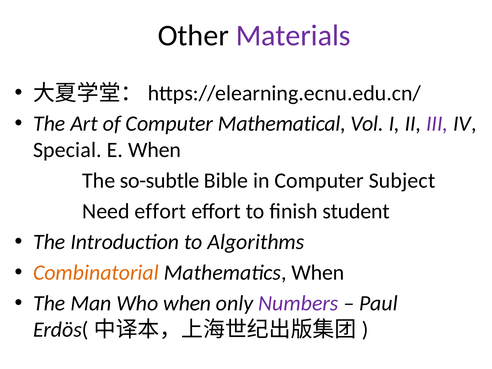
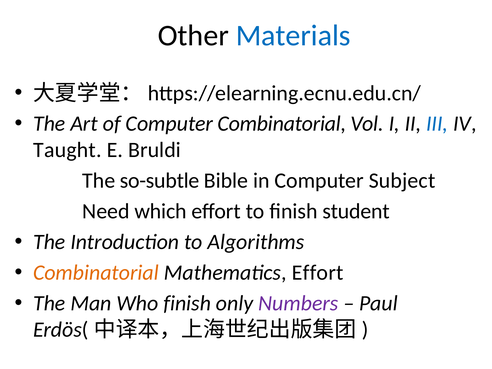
Materials colour: purple -> blue (293, 35)
Computer Mathematical: Mathematical -> Combinatorial (282, 124)
III colour: purple -> blue (437, 124)
Special: Special -> Taught (67, 150)
E When: When -> Bruldi (154, 150)
Need effort: effort -> which (161, 211)
Mathematics When: When -> Effort (318, 273)
Who when: when -> finish (187, 303)
